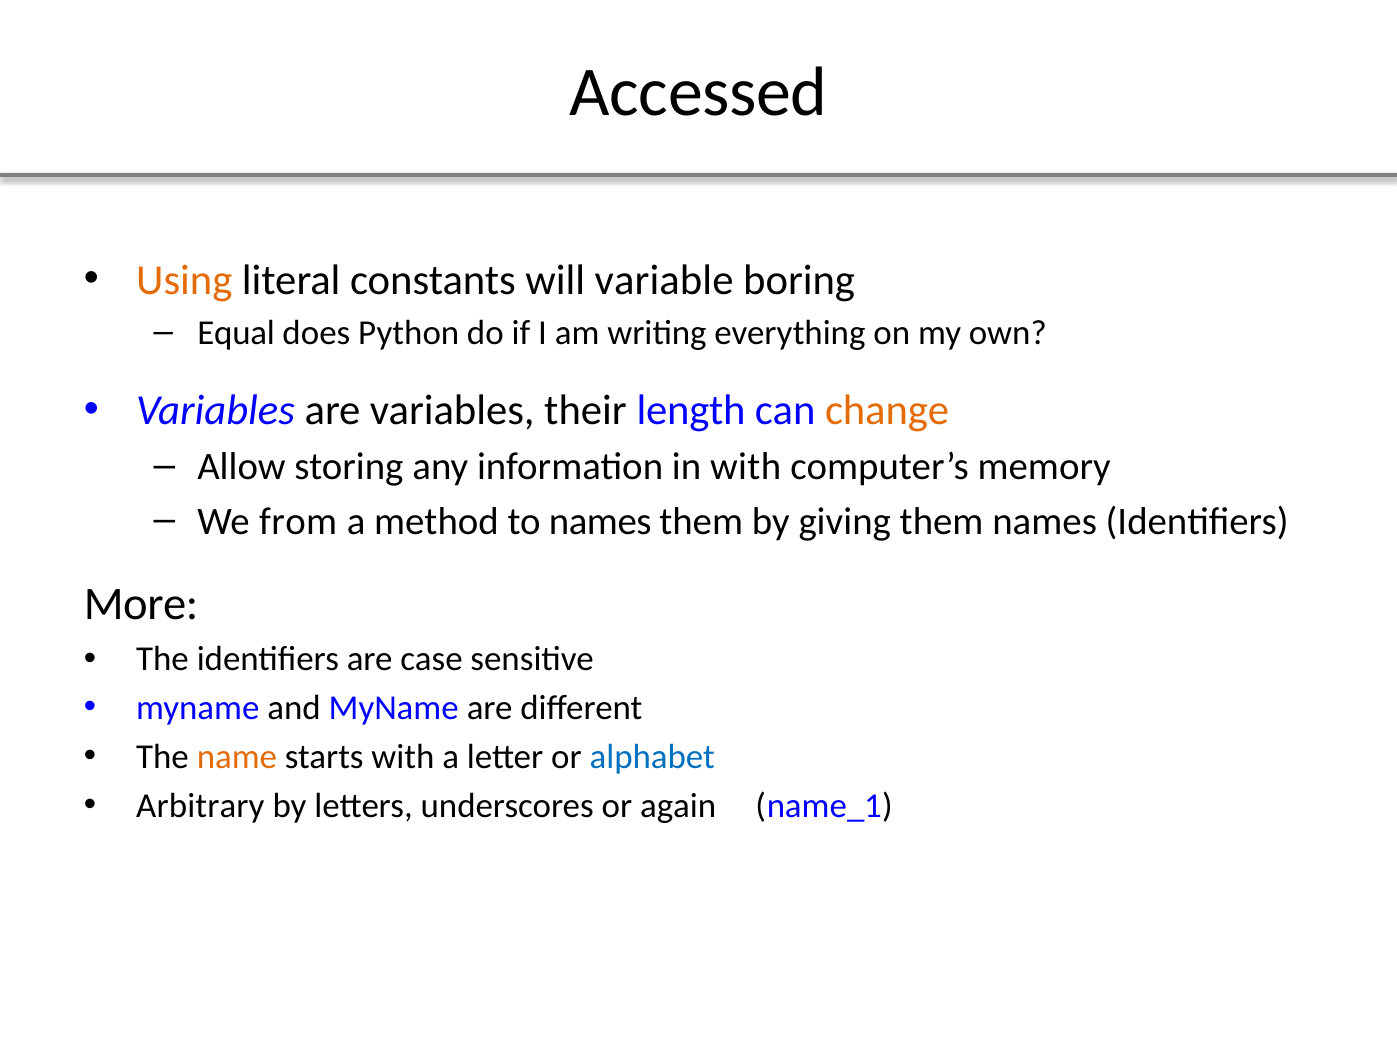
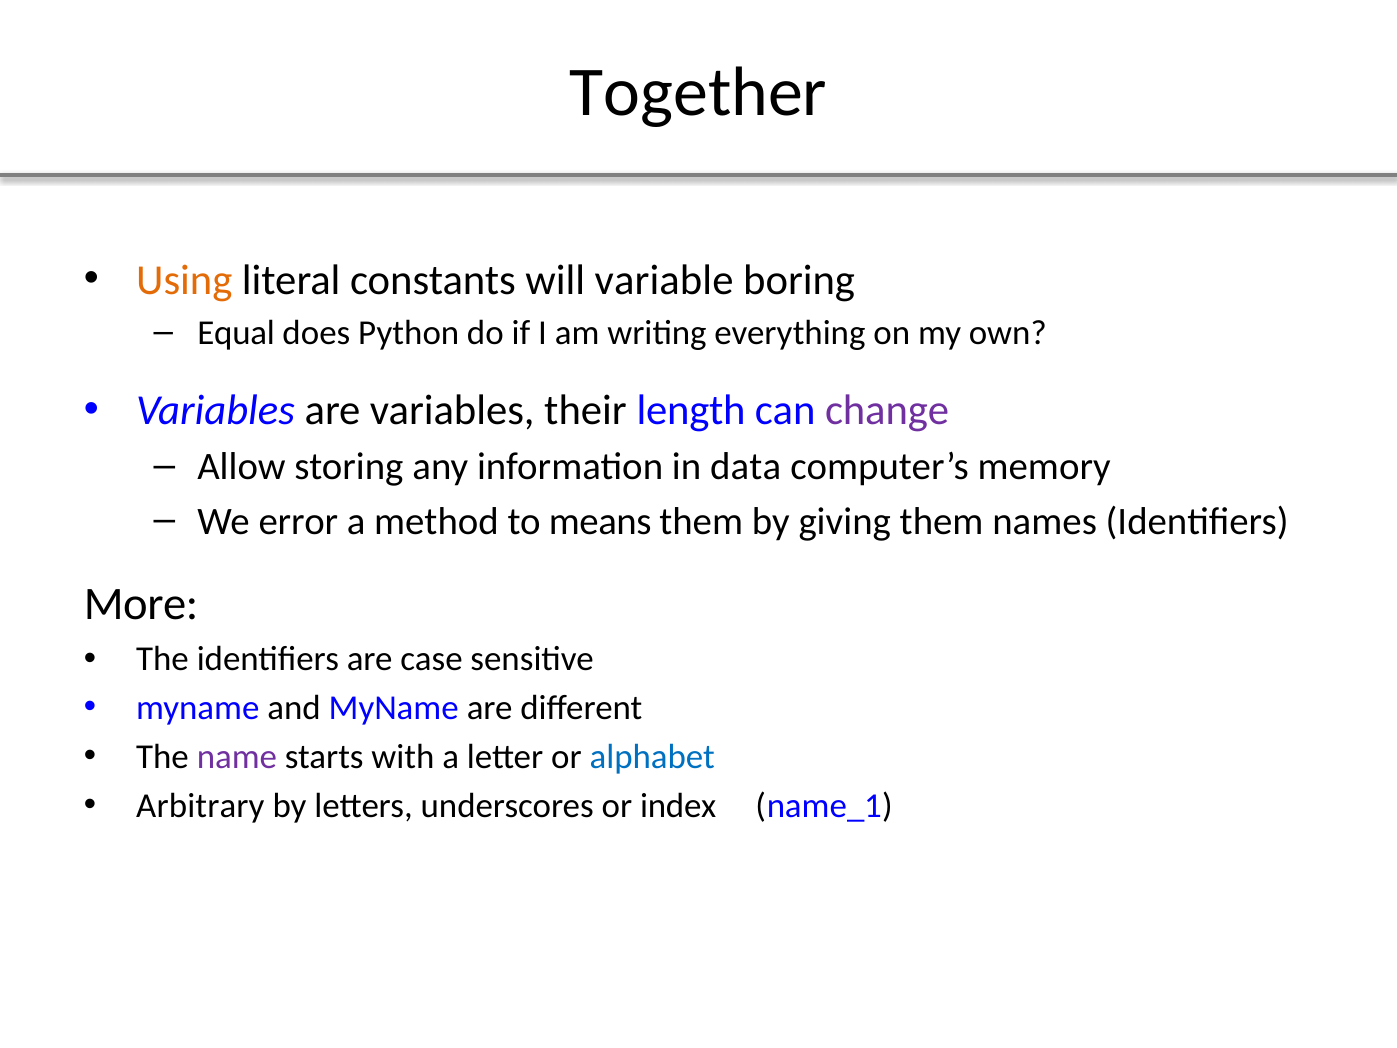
Accessed: Accessed -> Together (698, 92)
change colour: orange -> purple (887, 410)
in with: with -> data (746, 467)
from: from -> error (298, 521)
to names: names -> means (600, 521)
name colour: orange -> purple (237, 757)
again: again -> index (678, 806)
